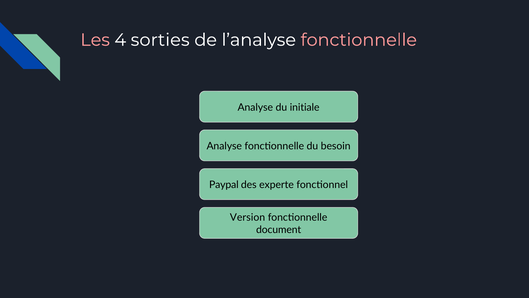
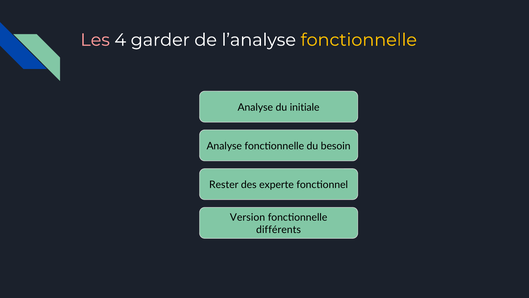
sorties: sorties -> garder (160, 40)
fonctionnelle colour: pink -> yellow (359, 40)
Paypal: Paypal -> Rester (224, 185)
document: document -> différents (279, 229)
